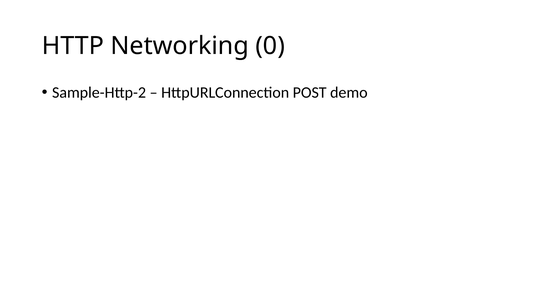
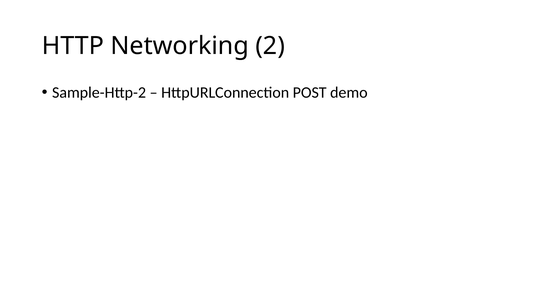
0: 0 -> 2 (270, 46)
